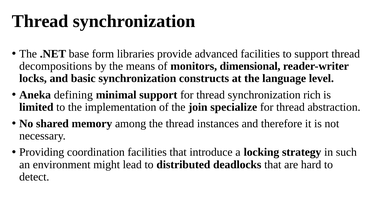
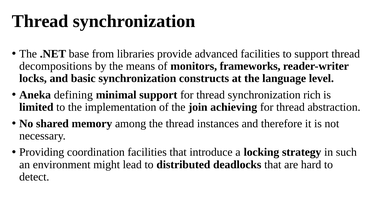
form: form -> from (103, 54)
dimensional: dimensional -> frameworks (250, 66)
specialize: specialize -> achieving (234, 107)
